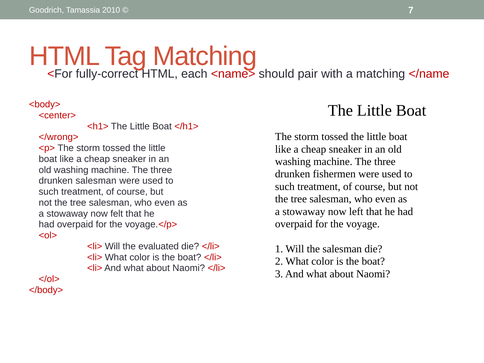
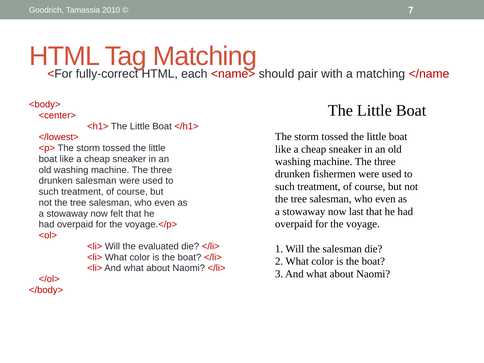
</wrong>: </wrong> -> </lowest> (59, 137)
left: left -> last (356, 212)
